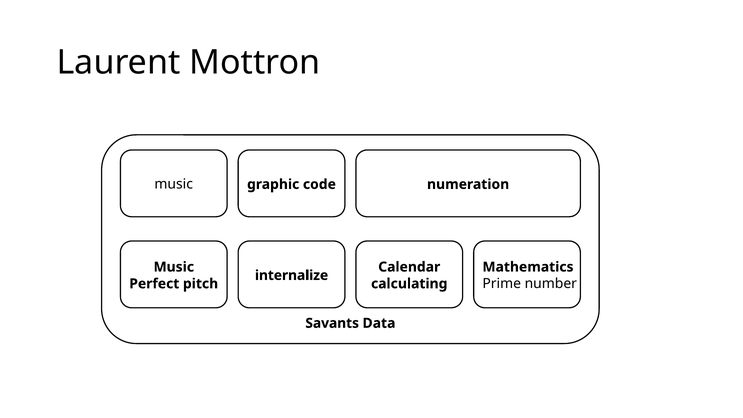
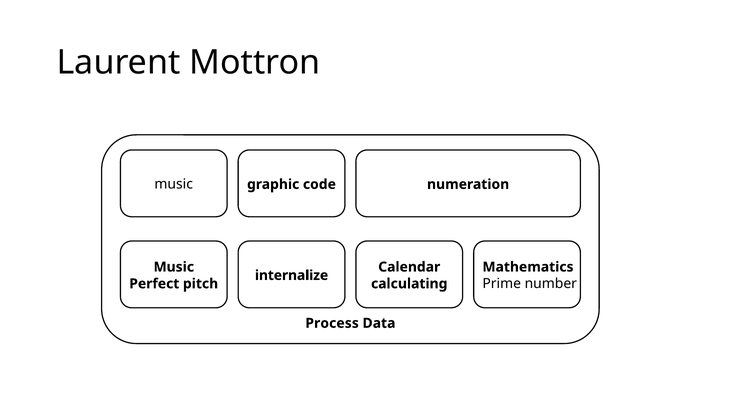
Savants: Savants -> Process (332, 323)
